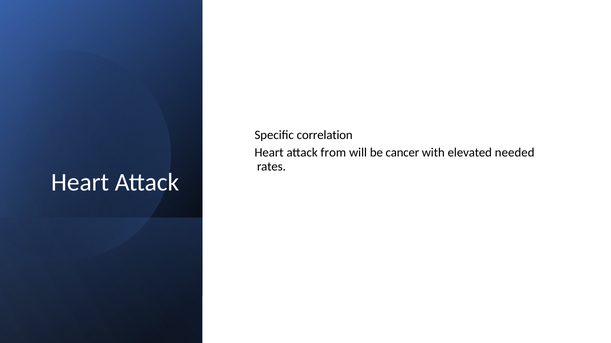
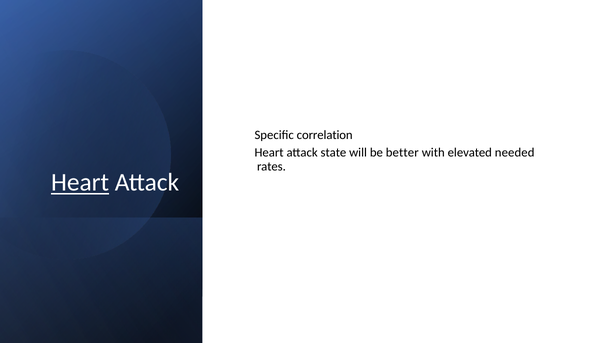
from: from -> state (333, 153)
cancer: cancer -> better (402, 153)
Heart underline: none -> present (80, 183)
